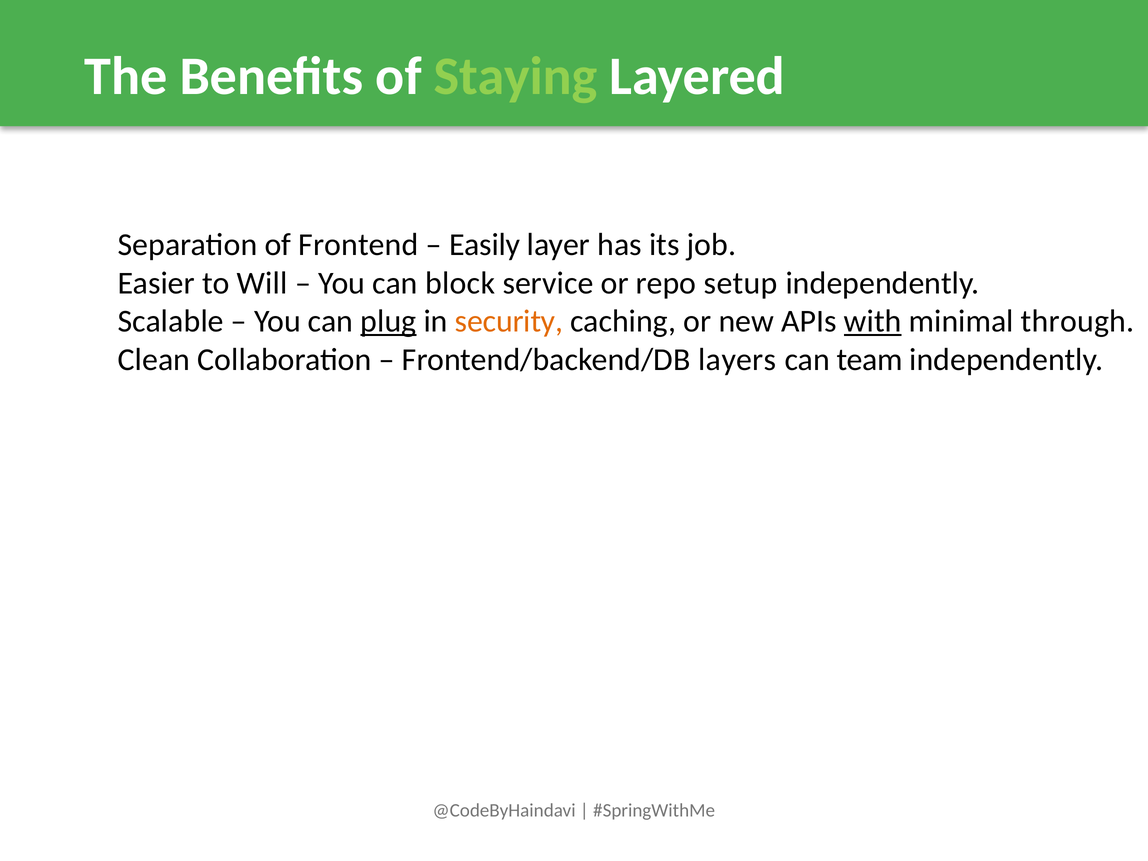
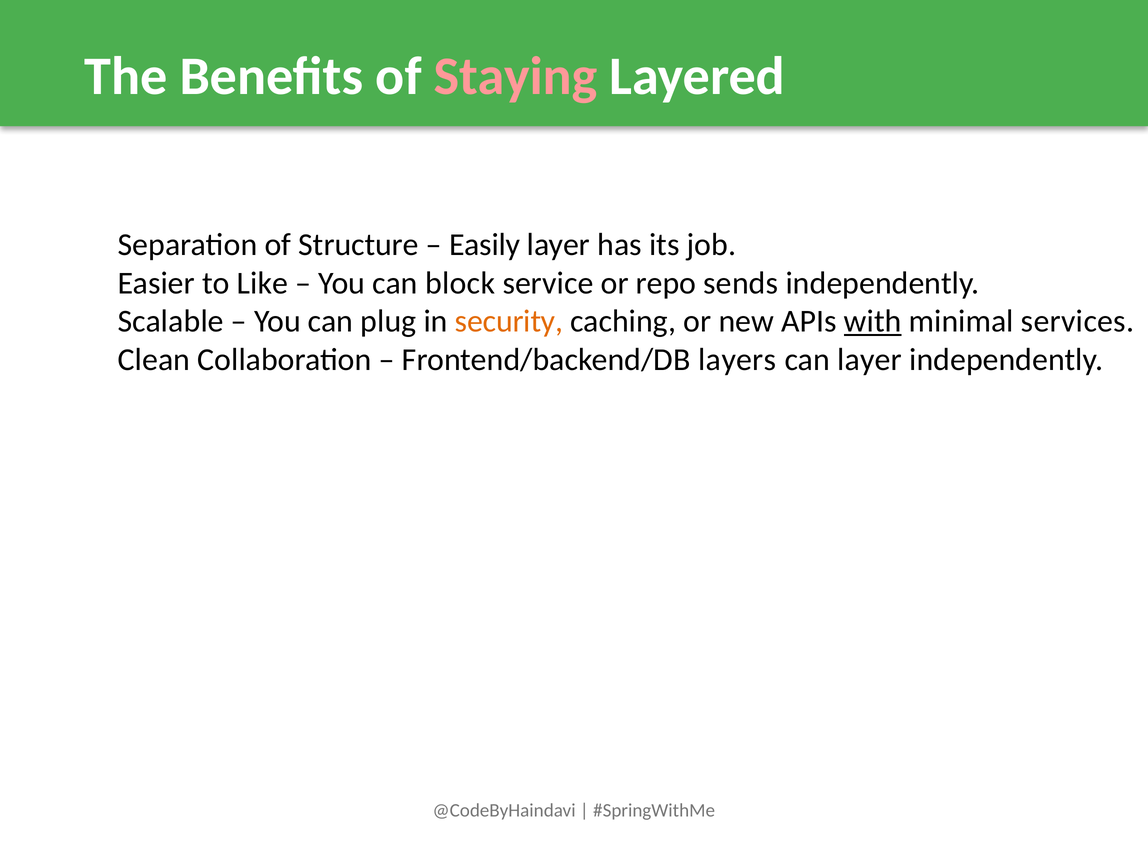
Staying colour: light green -> pink (516, 76)
Frontend: Frontend -> Structure (359, 245)
Will: Will -> Like (262, 283)
setup: setup -> sends (741, 283)
plug underline: present -> none (388, 321)
through: through -> services (1078, 321)
can team: team -> layer (869, 360)
